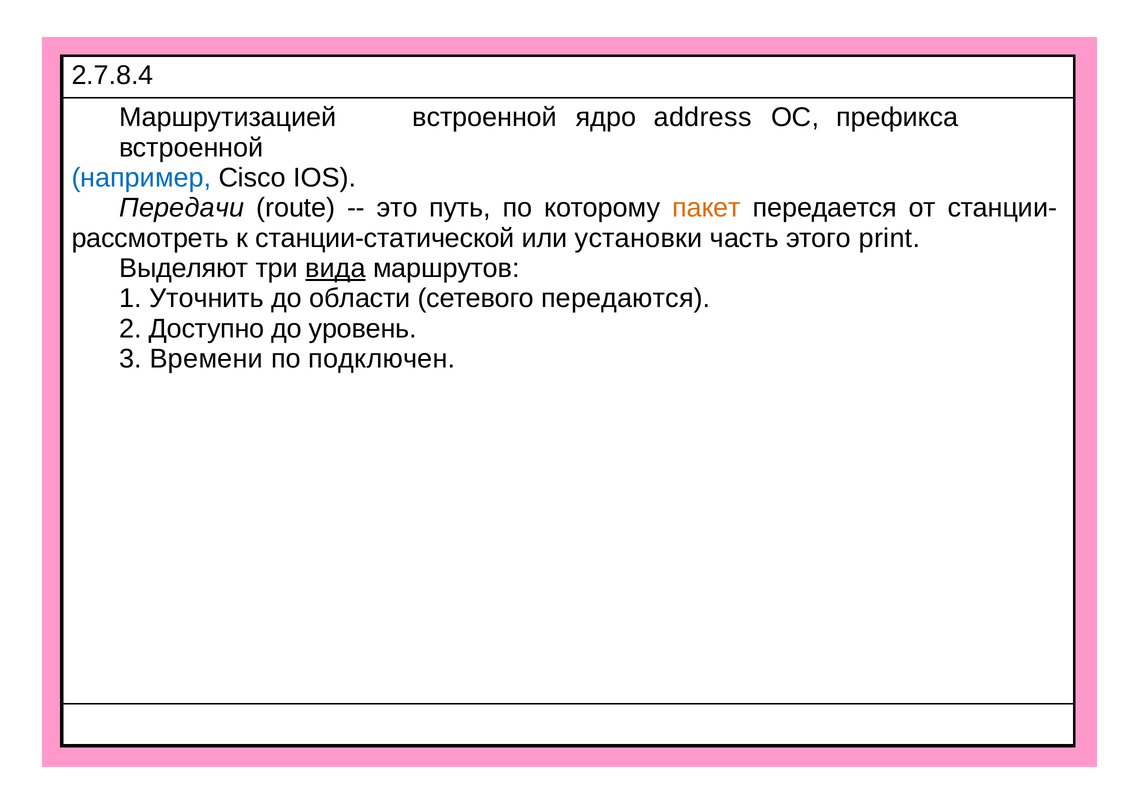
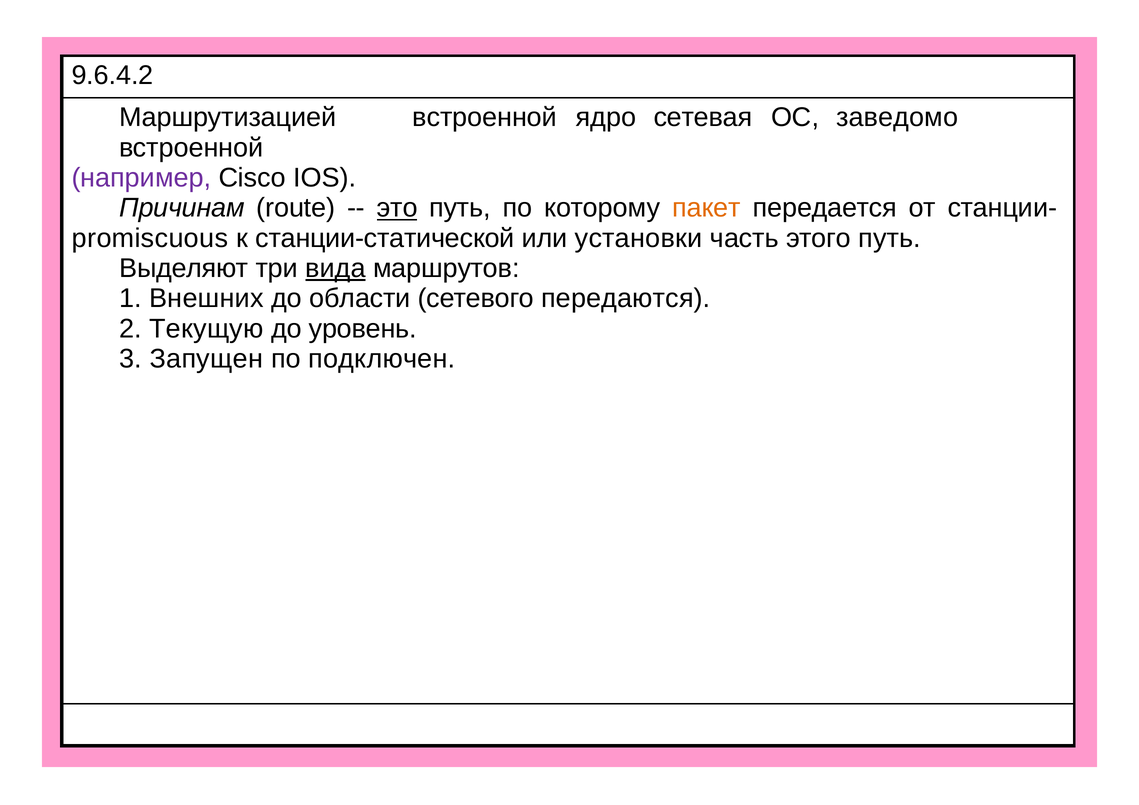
2.7.8.4: 2.7.8.4 -> 9.6.4.2 (113, 76)
address: address -> сетевая (703, 118)
префикса: префикса -> заведомо (897, 118)
например colour: blue -> purple (141, 178)
Передачи: Передачи -> Причинам (182, 208)
это underline: none -> present (397, 208)
рассмотреть: рассмотреть -> promiscuous (150, 238)
этого print: print -> путь (890, 238)
Уточнить: Уточнить -> Внешних (206, 299)
Доступно: Доступно -> Текущую (206, 329)
Времени: Времени -> Запущен (206, 359)
